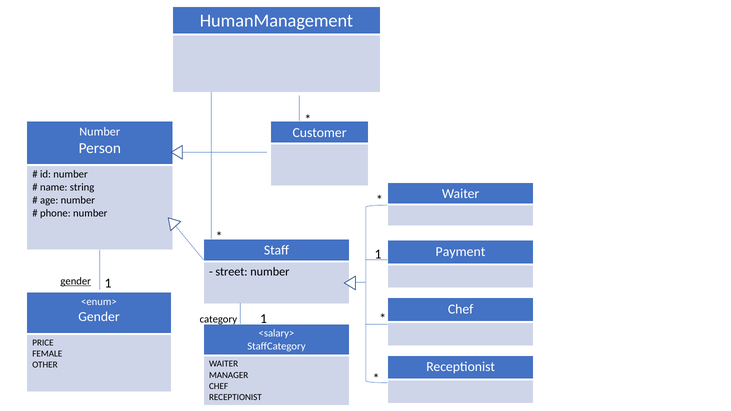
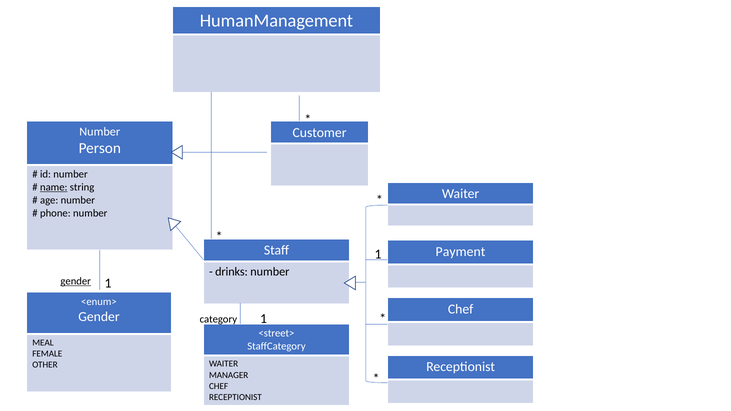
name underline: none -> present (54, 187)
street: street -> drinks (232, 272)
<salary>: <salary> -> <street> (276, 334)
PRICE: PRICE -> MEAL (43, 343)
